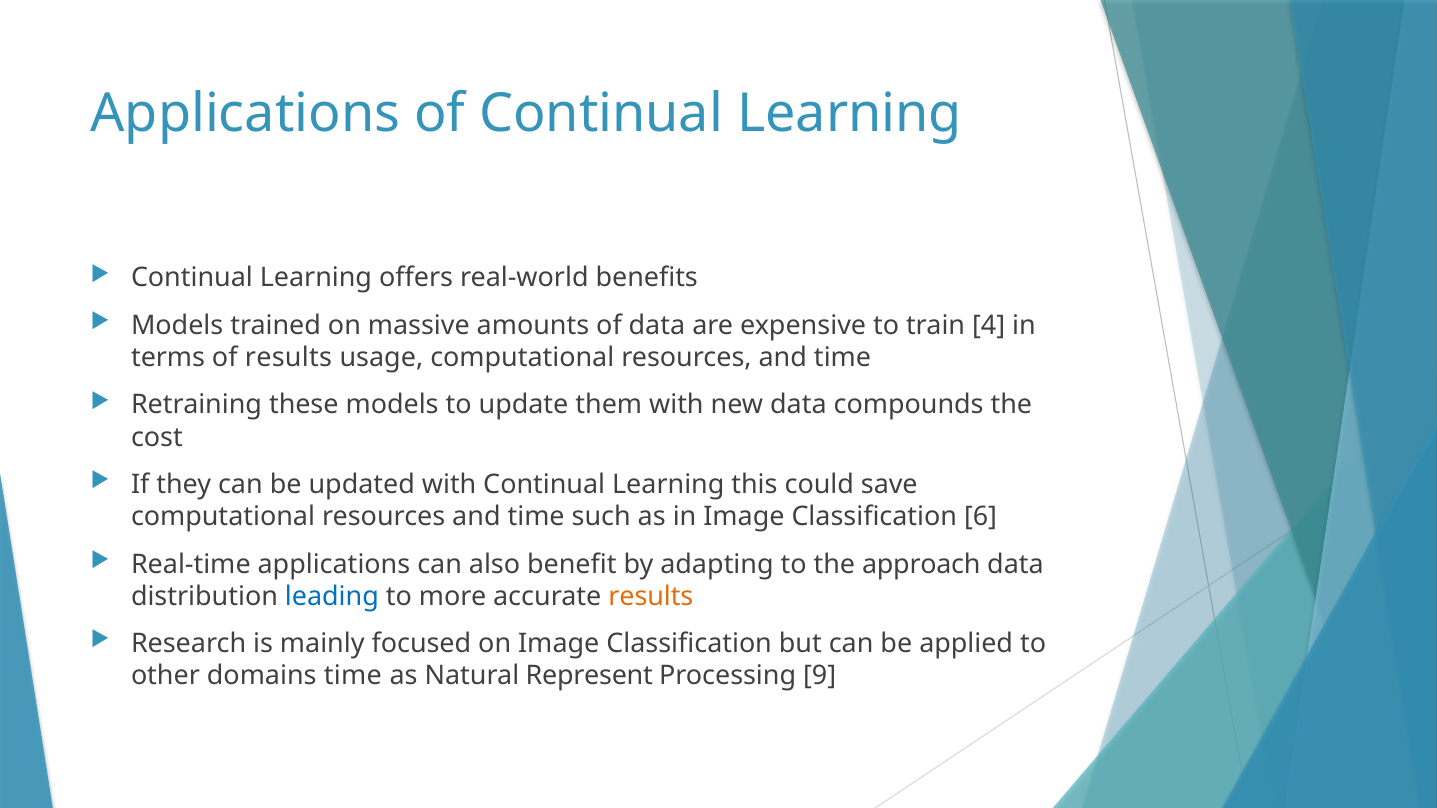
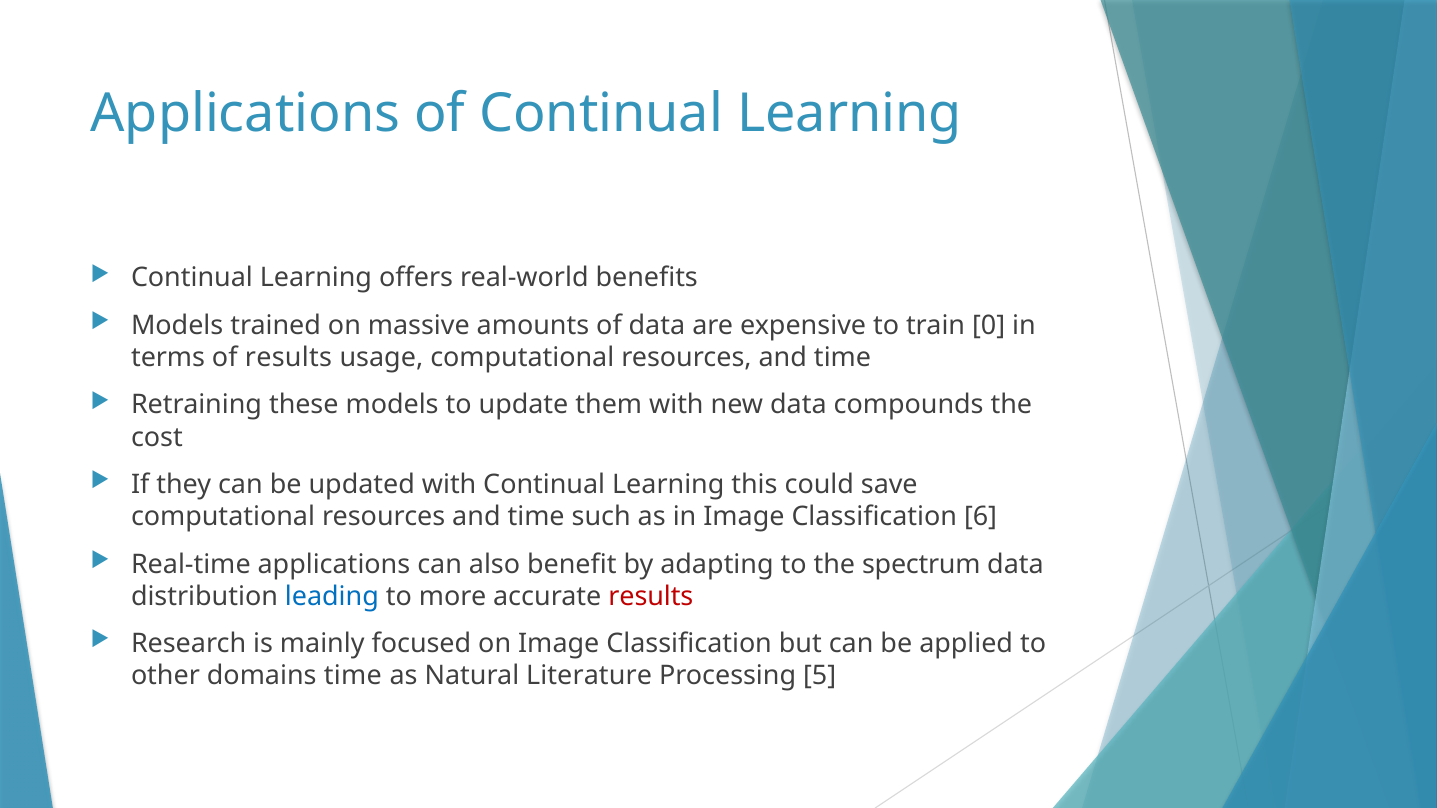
4: 4 -> 0 (989, 325)
approach: approach -> spectrum (921, 564)
results colour: orange -> red (651, 597)
Represent: Represent -> Literature (589, 676)
9: 9 -> 5 (820, 676)
